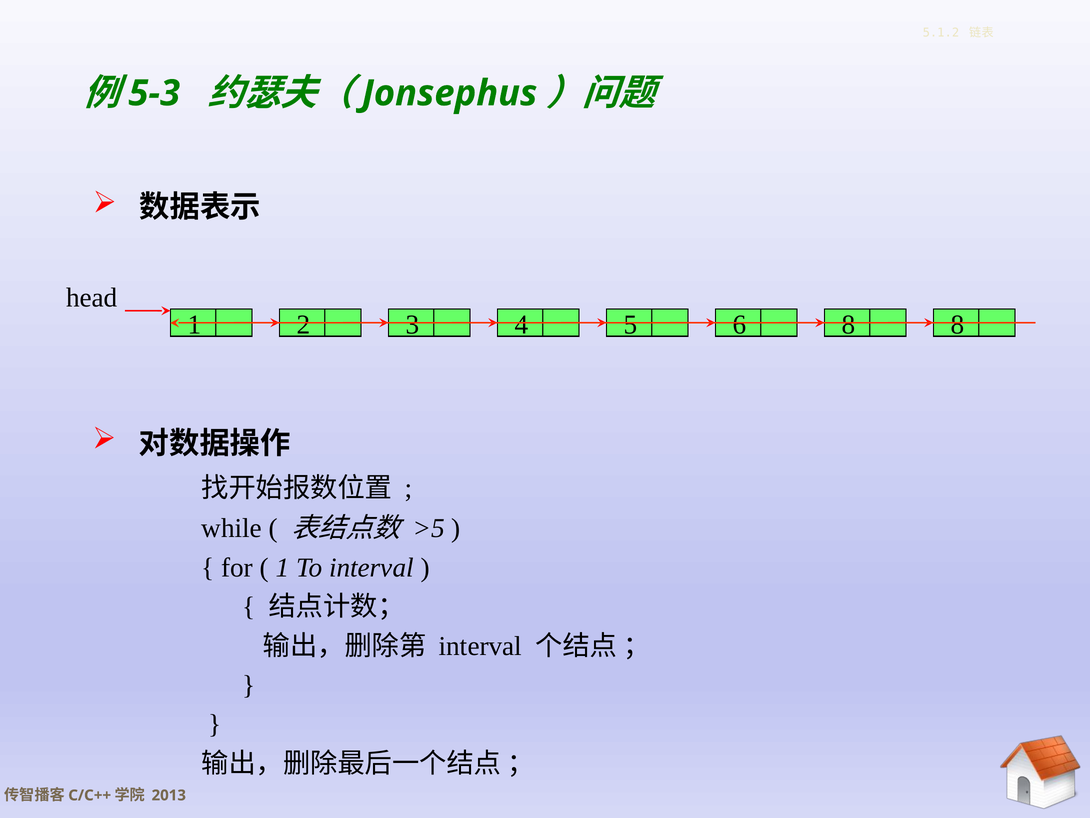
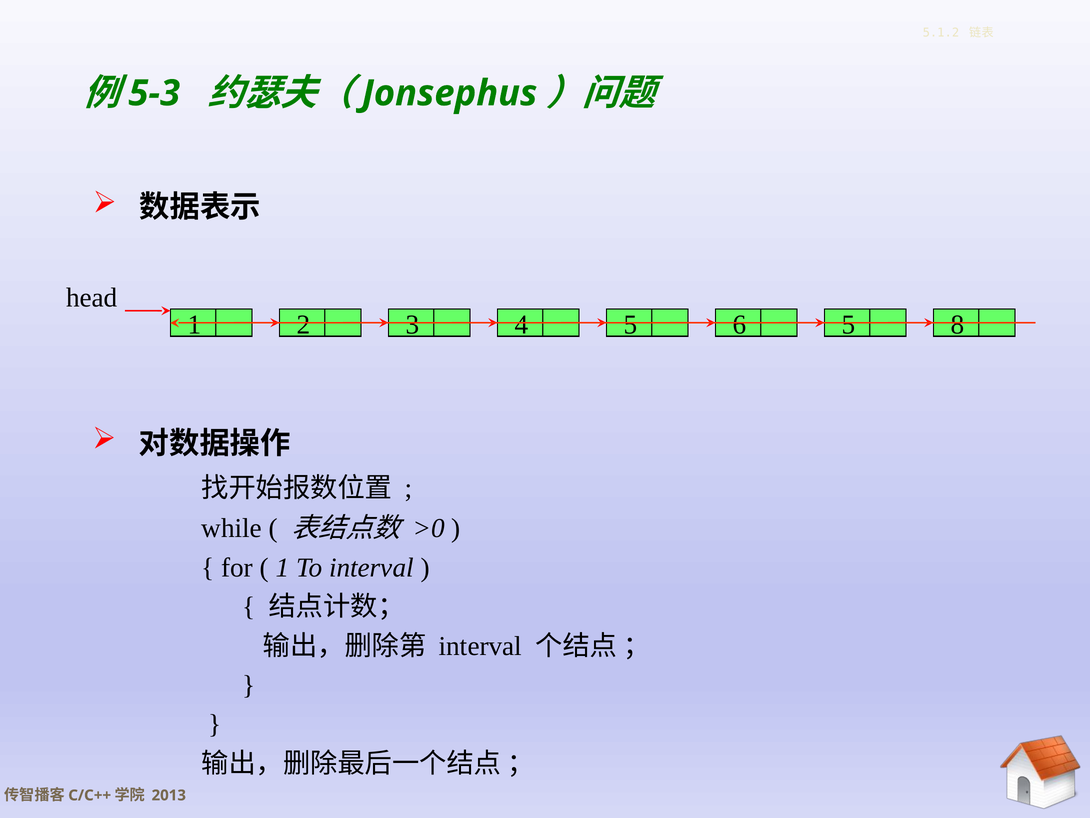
6 8: 8 -> 5 (849, 324)
>5: >5 -> >0 (429, 528)
